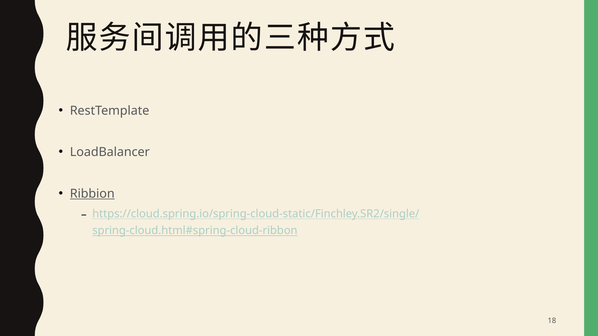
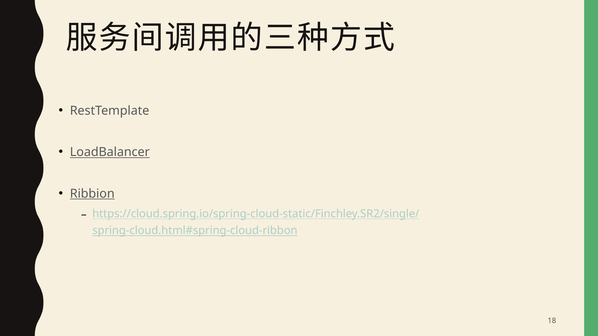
LoadBalancer underline: none -> present (110, 152)
